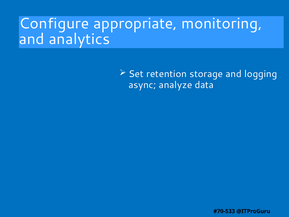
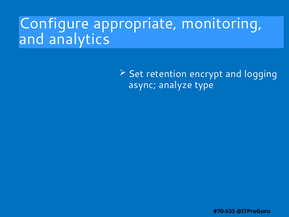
storage: storage -> encrypt (206, 74)
data: data -> type (204, 85)
